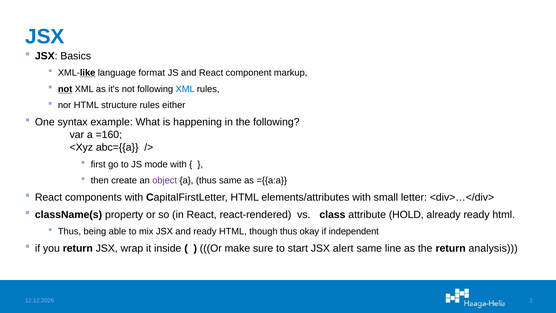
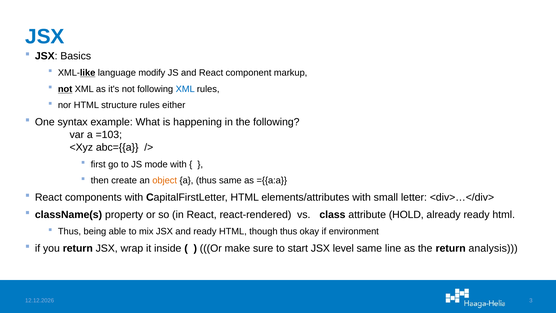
format: format -> modify (152, 73)
=160: =160 -> =103 (109, 135)
object colour: purple -> orange (165, 180)
independent: independent -> environment (354, 231)
alert: alert -> level (343, 248)
